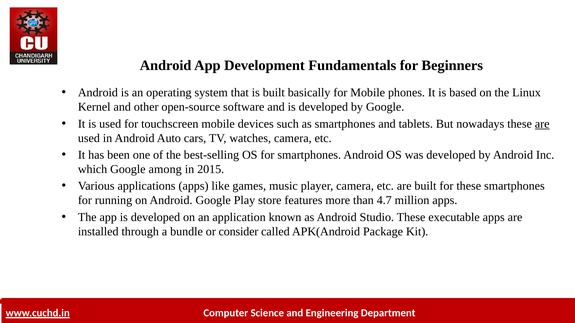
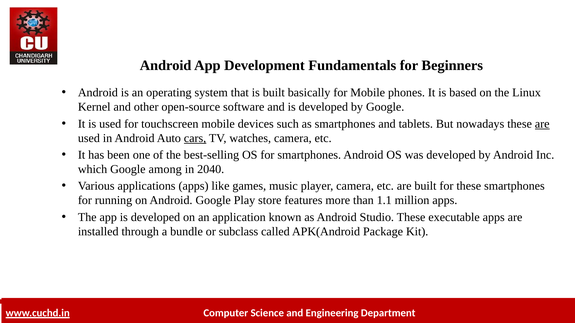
cars underline: none -> present (195, 138)
2015: 2015 -> 2040 (211, 170)
4.7: 4.7 -> 1.1 (384, 201)
consider: consider -> subclass (238, 232)
